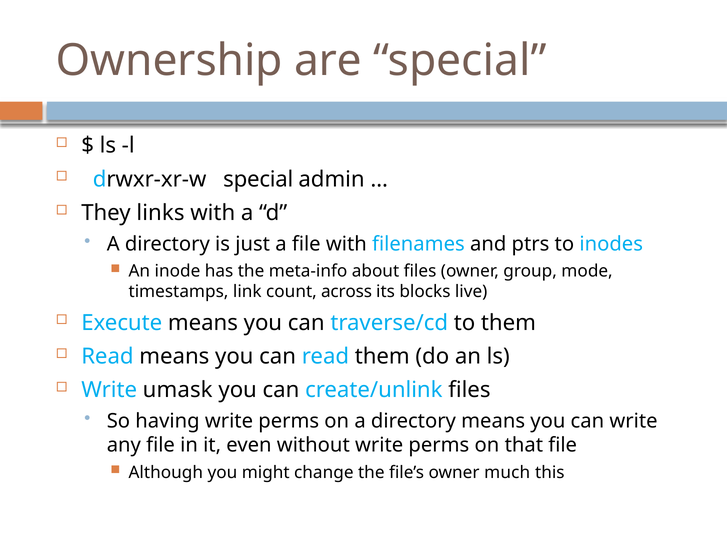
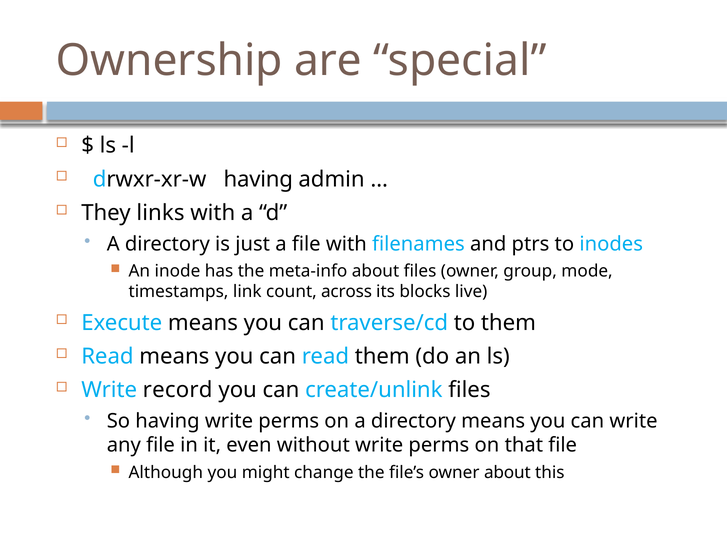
drwxr-xr-w special: special -> having (258, 179)
umask: umask -> record (178, 390)
owner much: much -> about (507, 473)
